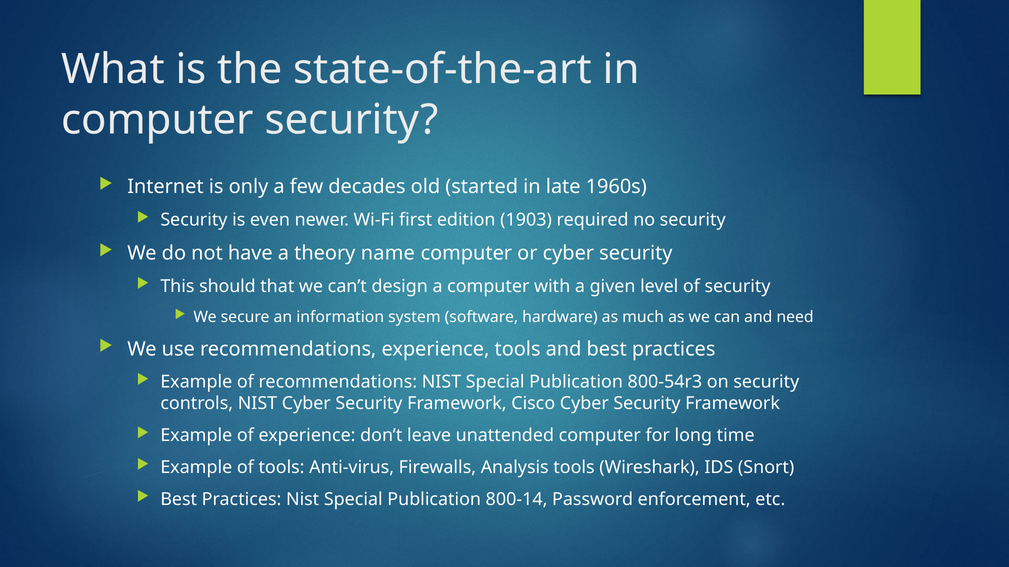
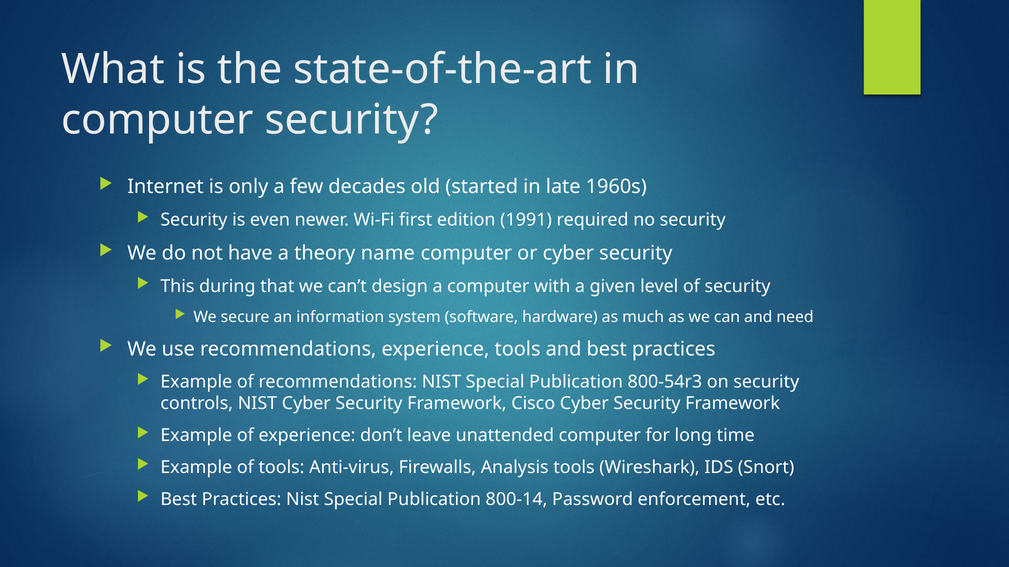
1903: 1903 -> 1991 (526, 220)
should: should -> during (227, 287)
